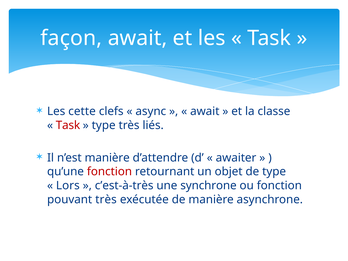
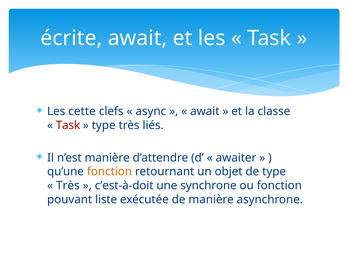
façon: façon -> écrite (71, 38)
fonction colour: red -> orange (109, 172)
Lors: Lors -> Très (68, 186)
c’est-à-très: c’est-à-très -> c’est-à-doit (124, 186)
pouvant très: très -> liste (106, 199)
